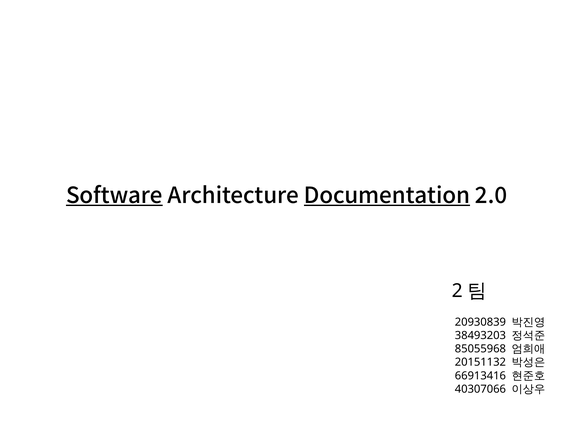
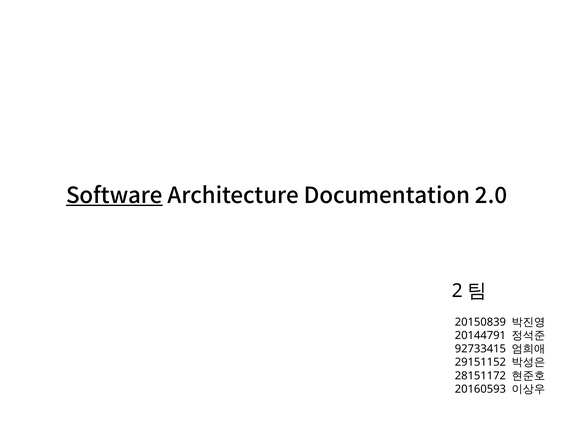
Documentation underline: present -> none (387, 196)
20930839: 20930839 -> 20150839 (480, 322)
38493203: 38493203 -> 20144791 (480, 336)
85055968: 85055968 -> 92733415 (480, 349)
20151132: 20151132 -> 29151152 (480, 362)
66913416: 66913416 -> 28151172 (480, 376)
40307066: 40307066 -> 20160593 (480, 389)
